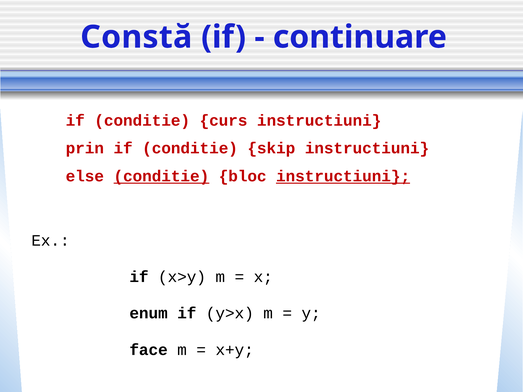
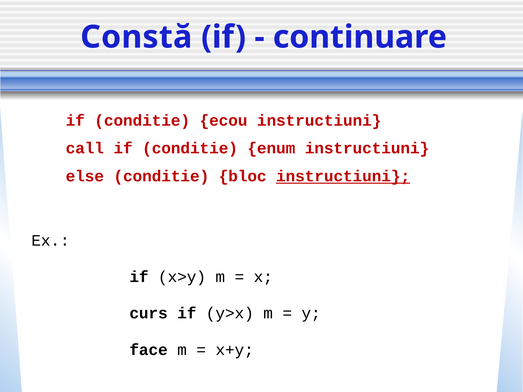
curs: curs -> ecou (224, 121)
prin: prin -> call (85, 148)
skip: skip -> enum (271, 148)
conditie underline: present -> none (161, 176)
enum: enum -> curs (149, 314)
